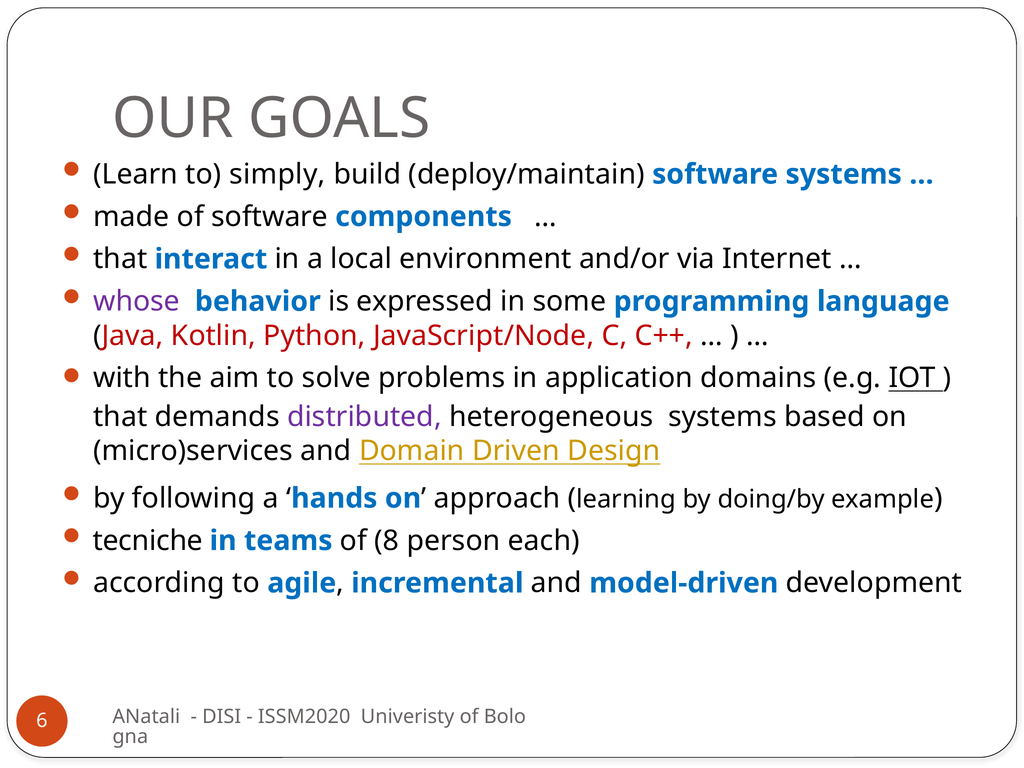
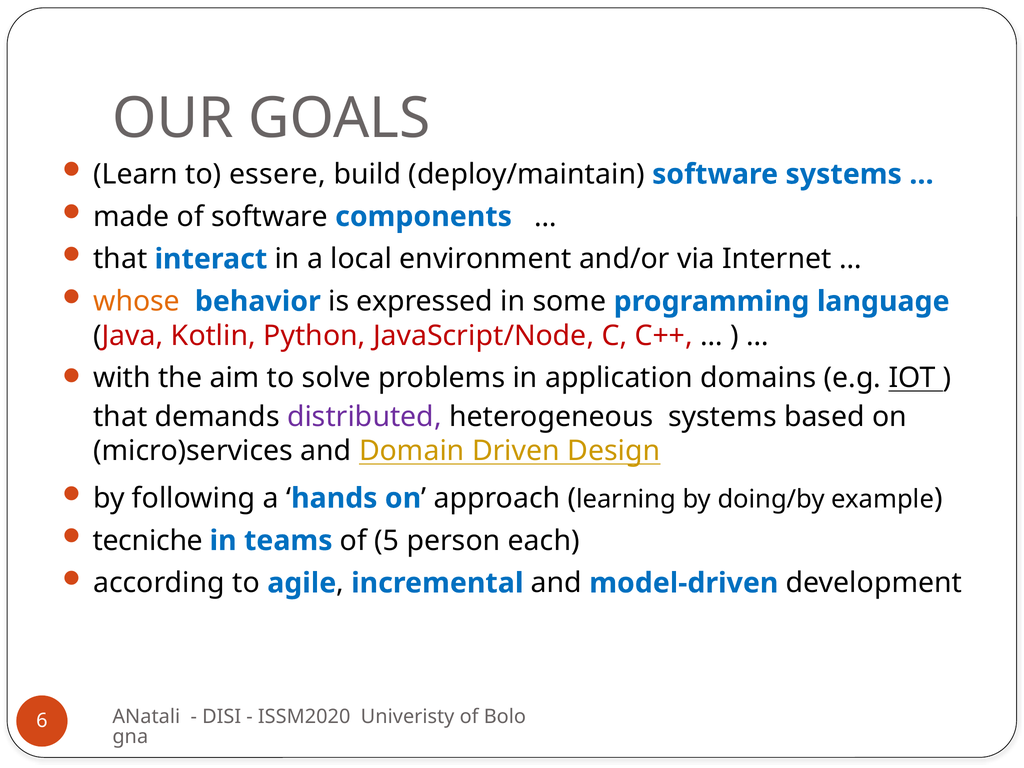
simply: simply -> essere (277, 174)
whose colour: purple -> orange (137, 301)
8: 8 -> 5 (387, 541)
